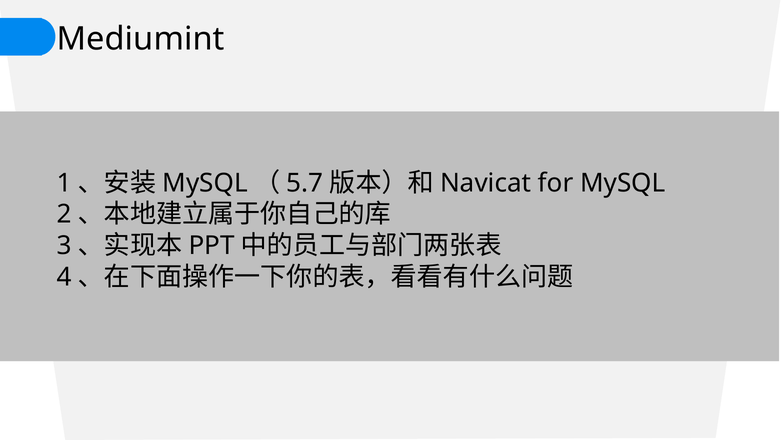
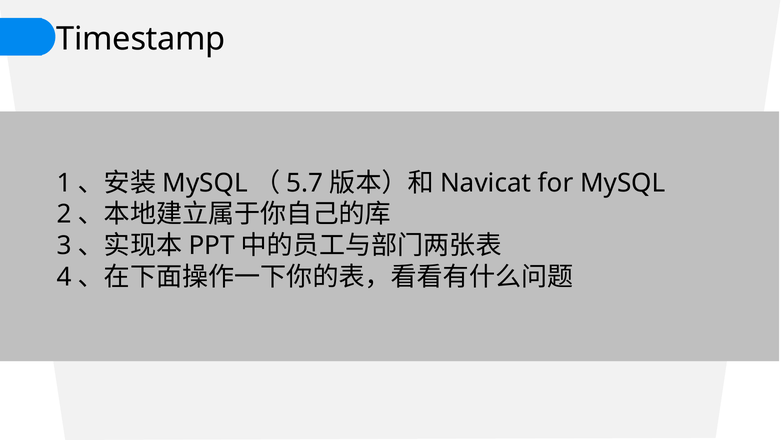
Mediumint: Mediumint -> Timestamp (141, 39)
